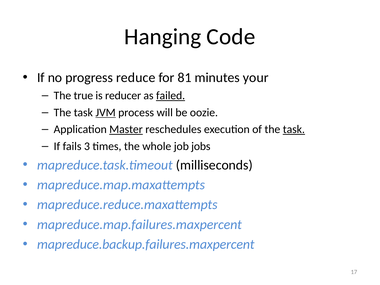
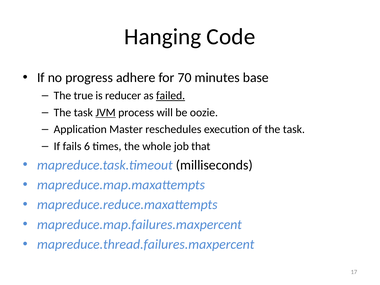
reduce: reduce -> adhere (136, 78)
81: 81 -> 70 (185, 78)
your: your -> base (256, 78)
Master underline: present -> none (126, 129)
task underline: present -> none (294, 129)
3: 3 -> 6 (87, 146)
jobs: jobs -> that (201, 146)
mapreduce.backup.failures.maxpercent: mapreduce.backup.failures.maxpercent -> mapreduce.thread.failures.maxpercent (146, 244)
